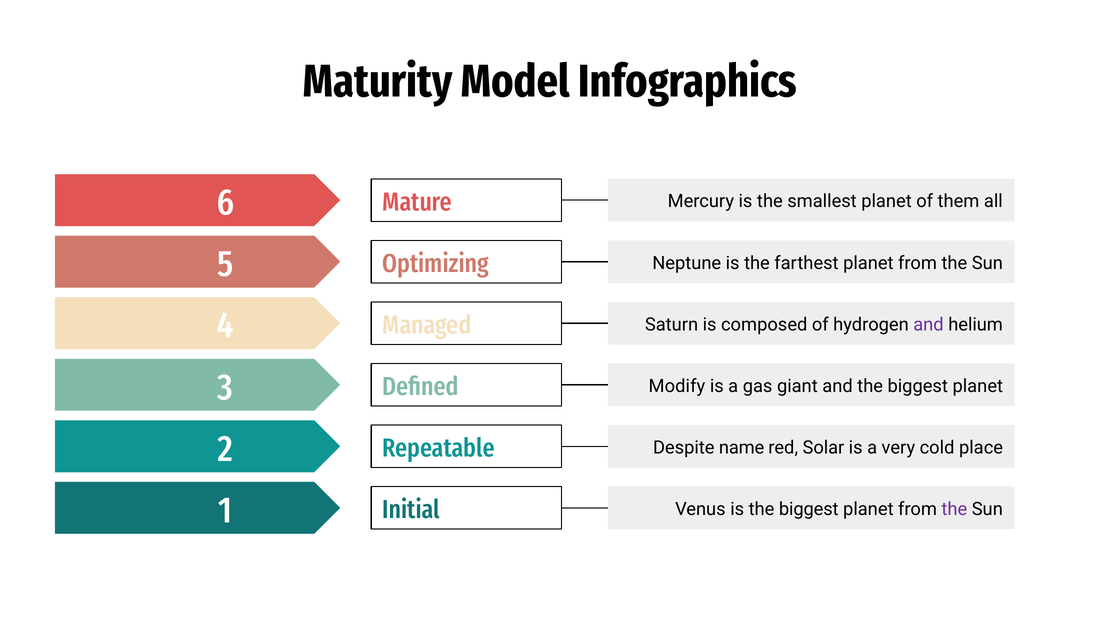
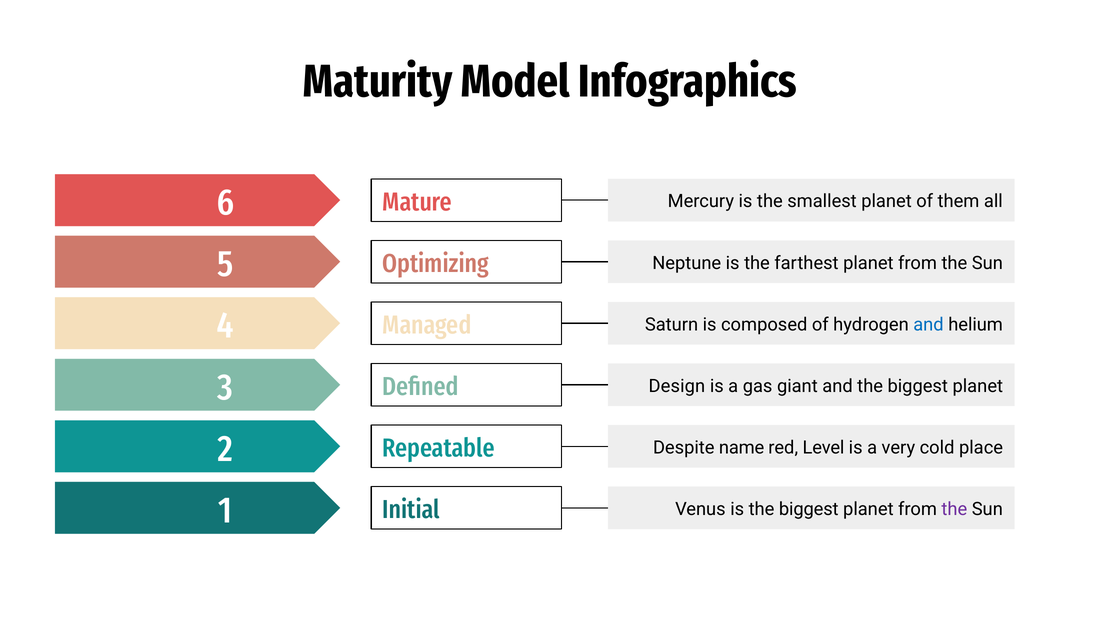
and colour: purple -> blue (928, 324)
Modify: Modify -> Design (677, 386)
Solar: Solar -> Level (824, 447)
